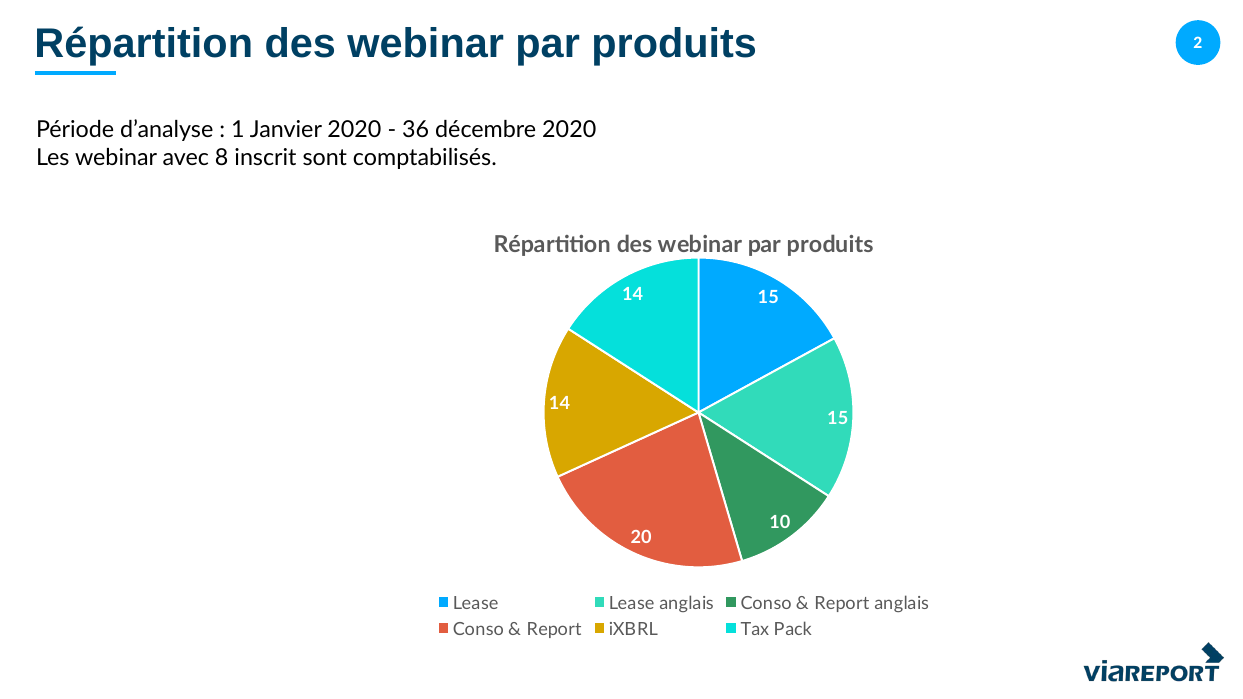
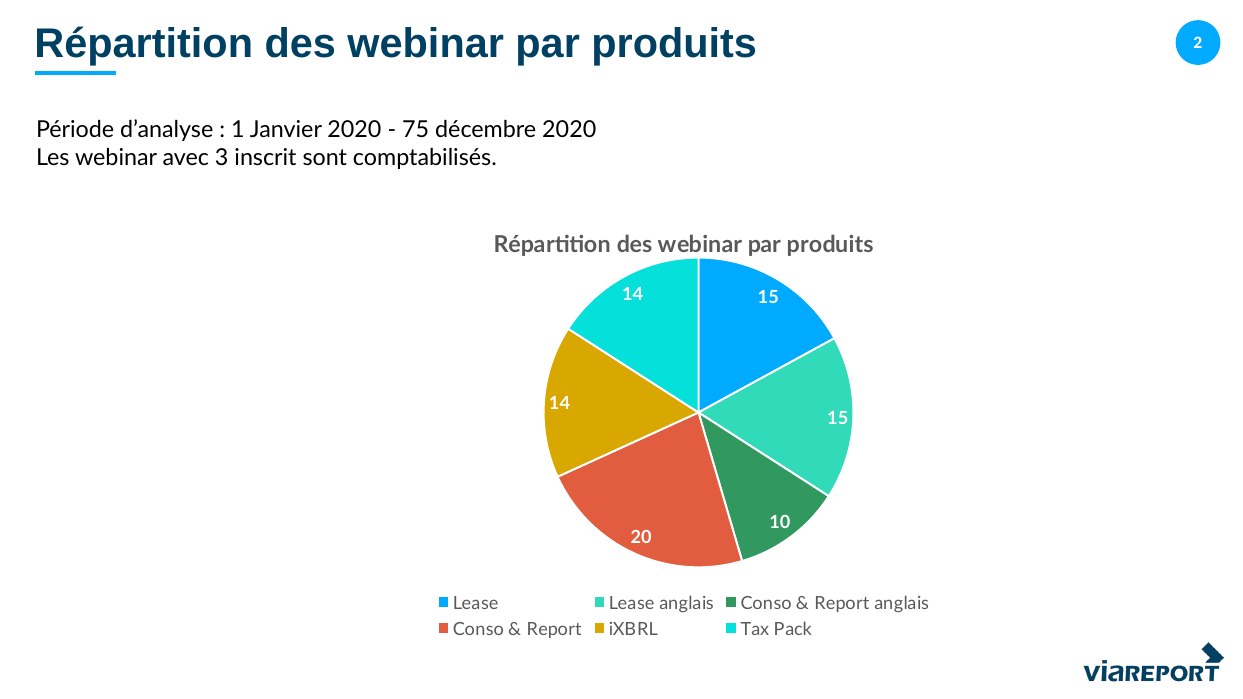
36: 36 -> 75 (416, 129)
8: 8 -> 3 (222, 157)
